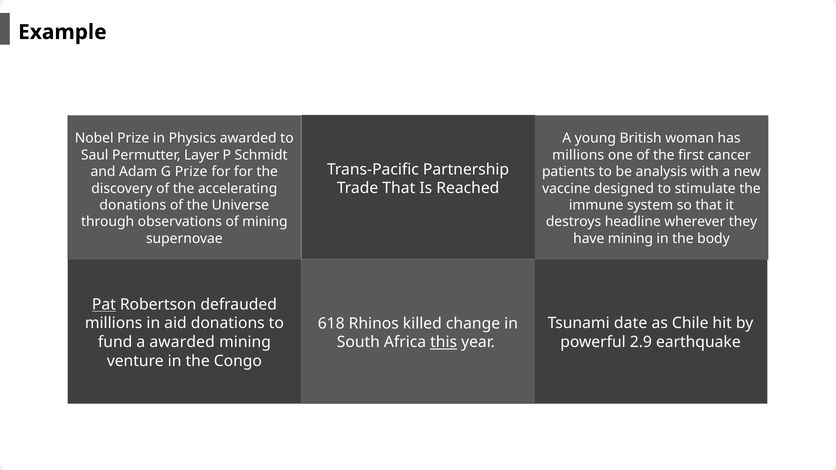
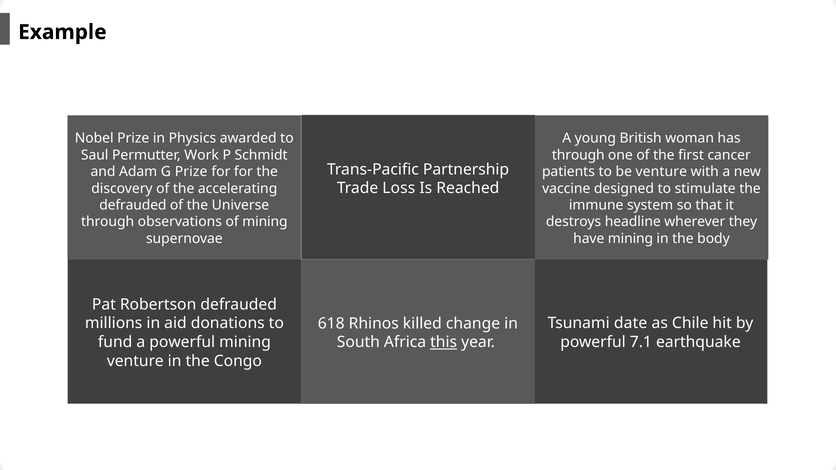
Layer: Layer -> Work (202, 155)
millions: millions -> through (578, 155)
be analysis: analysis -> venture (661, 172)
Trade That: That -> Loss (399, 188)
donations: donations -> defrauded (133, 205)
Pat underline: present -> none (104, 305)
a awarded: awarded -> powerful (182, 342)
2.9: 2.9 -> 7.1 (641, 342)
